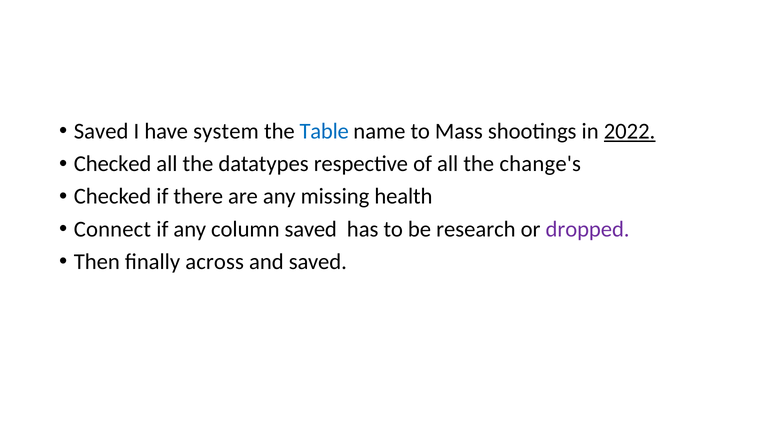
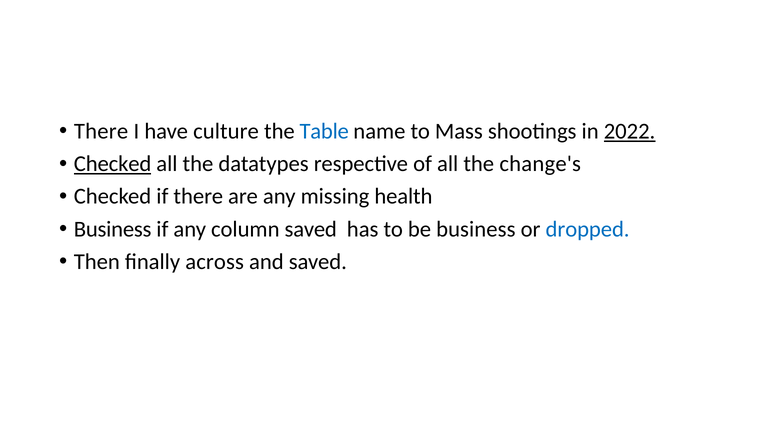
Saved: Saved -> There (101, 131)
system: system -> culture (226, 131)
Checked underline: none -> present (113, 164)
Connect: Connect -> Business (113, 229)
be research: research -> business (476, 229)
dropped colour: purple -> blue (588, 229)
